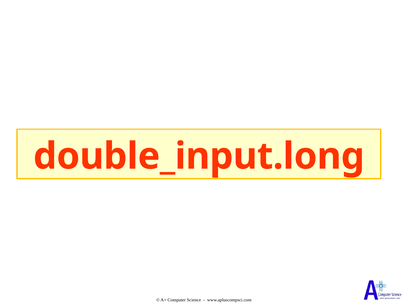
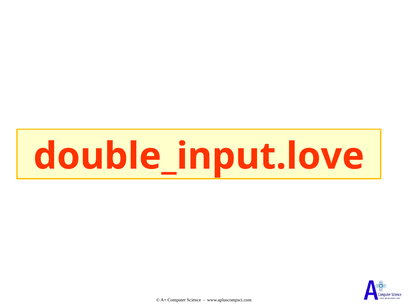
double_input.long: double_input.long -> double_input.love (199, 156)
